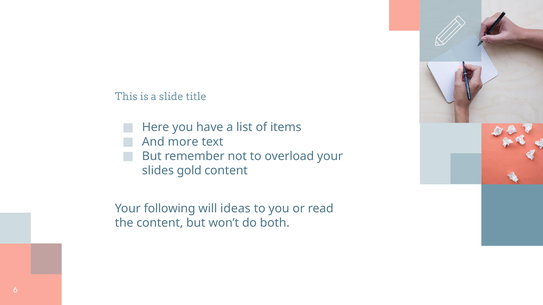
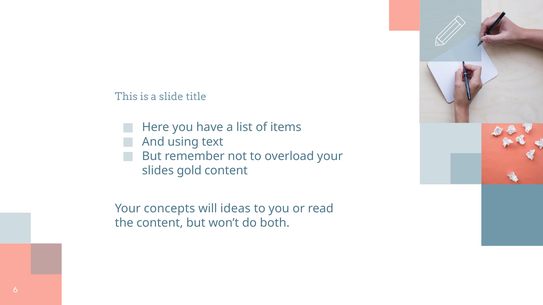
more: more -> using (183, 142)
following: following -> concepts (169, 209)
